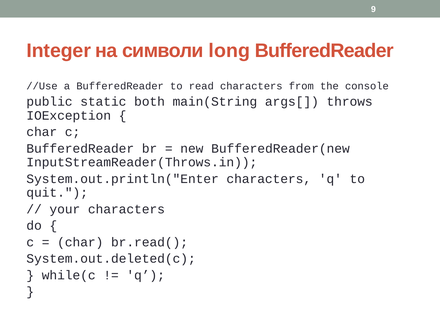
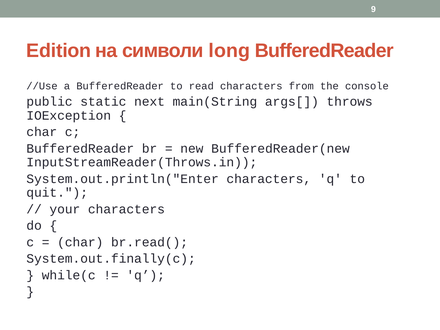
Integer: Integer -> Edition (59, 51)
both: both -> next (150, 102)
System.out.deleted(c: System.out.deleted(c -> System.out.finally(c (111, 259)
